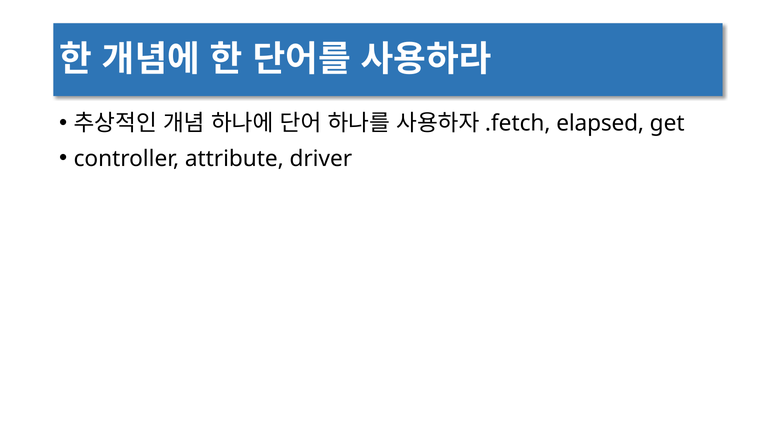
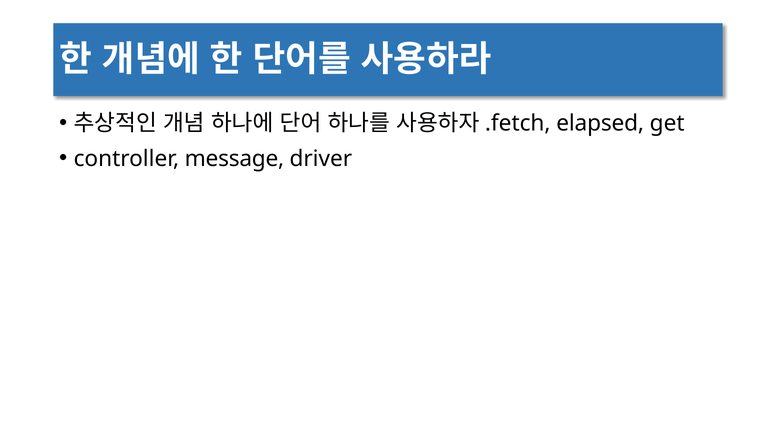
attribute: attribute -> message (234, 159)
